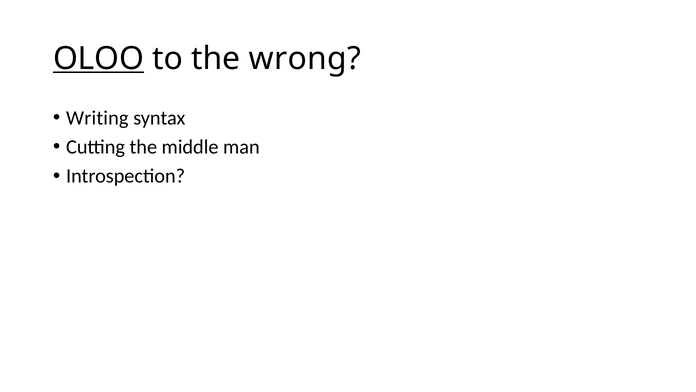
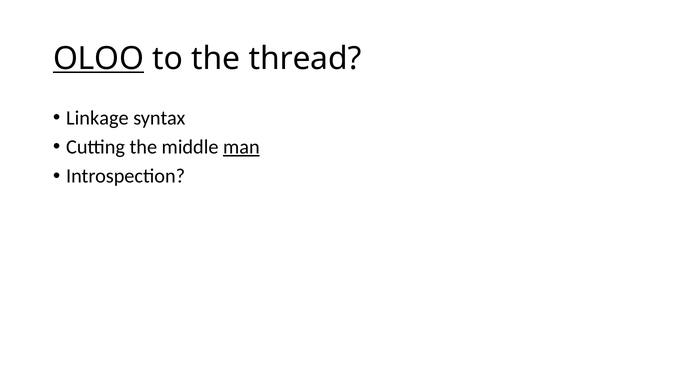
wrong: wrong -> thread (305, 58)
Writing: Writing -> Linkage (97, 118)
man underline: none -> present (241, 147)
